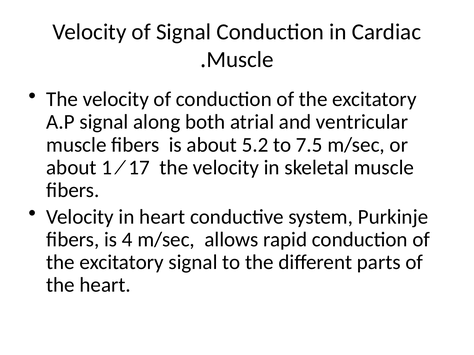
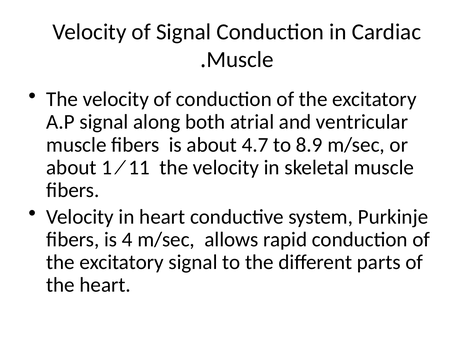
5.2: 5.2 -> 4.7 (255, 145)
7.5: 7.5 -> 8.9 (309, 145)
17: 17 -> 11 (139, 168)
